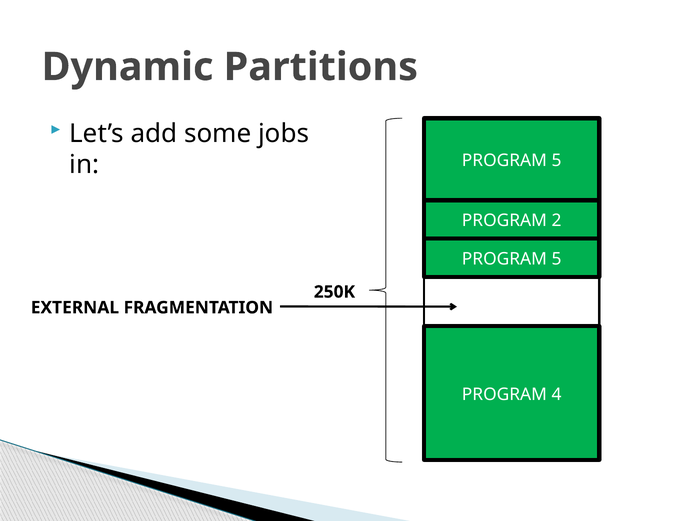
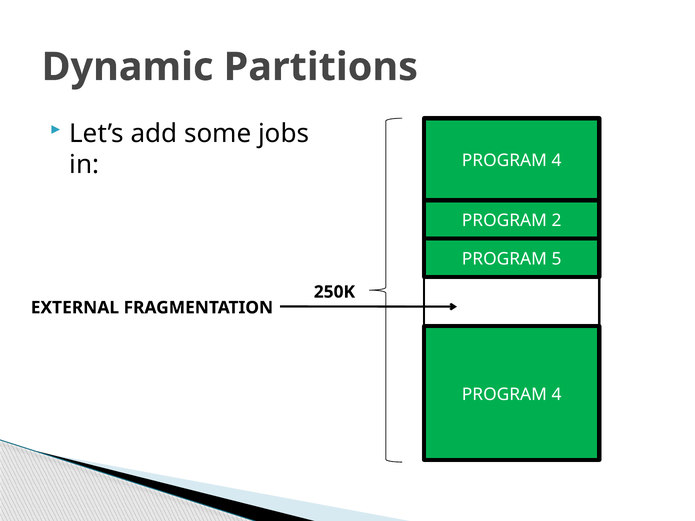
5: 5 -> 4 (556, 161)
